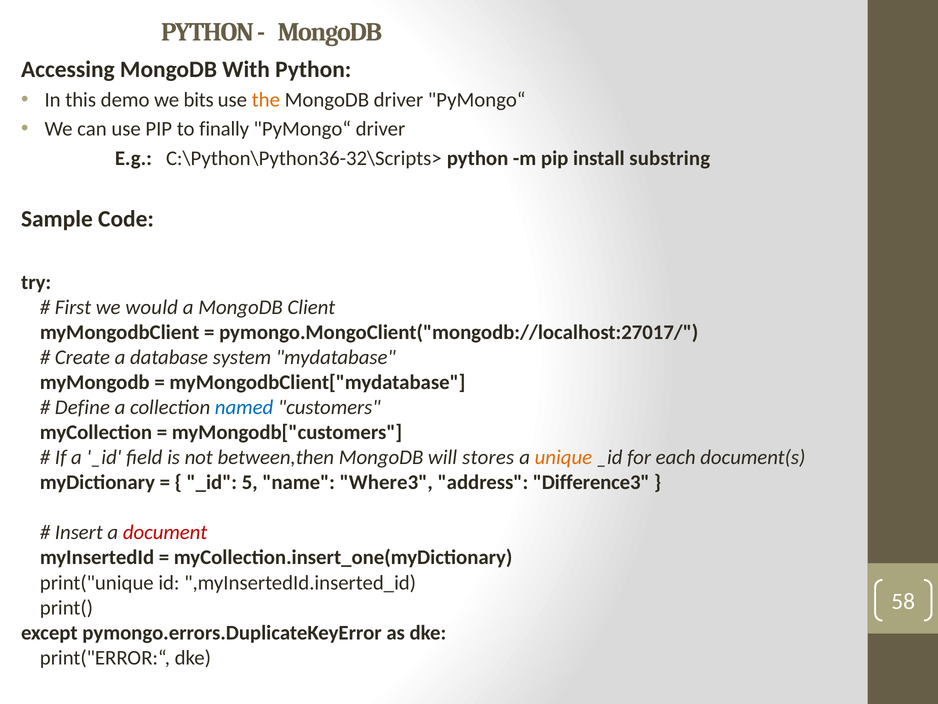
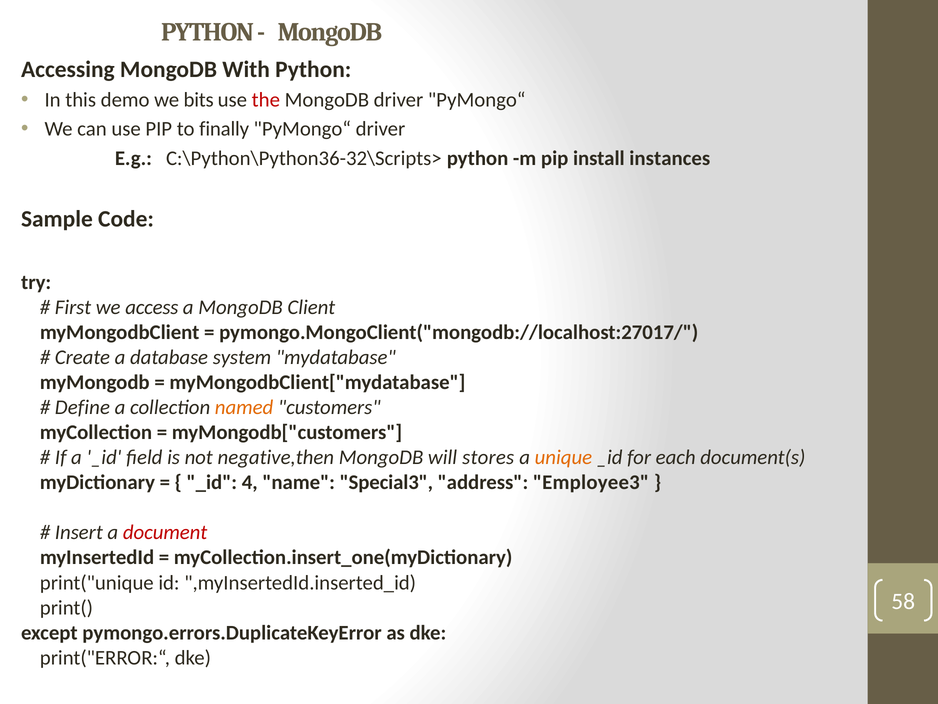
the colour: orange -> red (266, 100)
substring: substring -> instances (670, 158)
would: would -> access (152, 307)
named colour: blue -> orange (244, 407)
between,then: between,then -> negative,then (276, 457)
5: 5 -> 4 (250, 482)
Where3: Where3 -> Special3 (386, 482)
Difference3: Difference3 -> Employee3 (591, 482)
